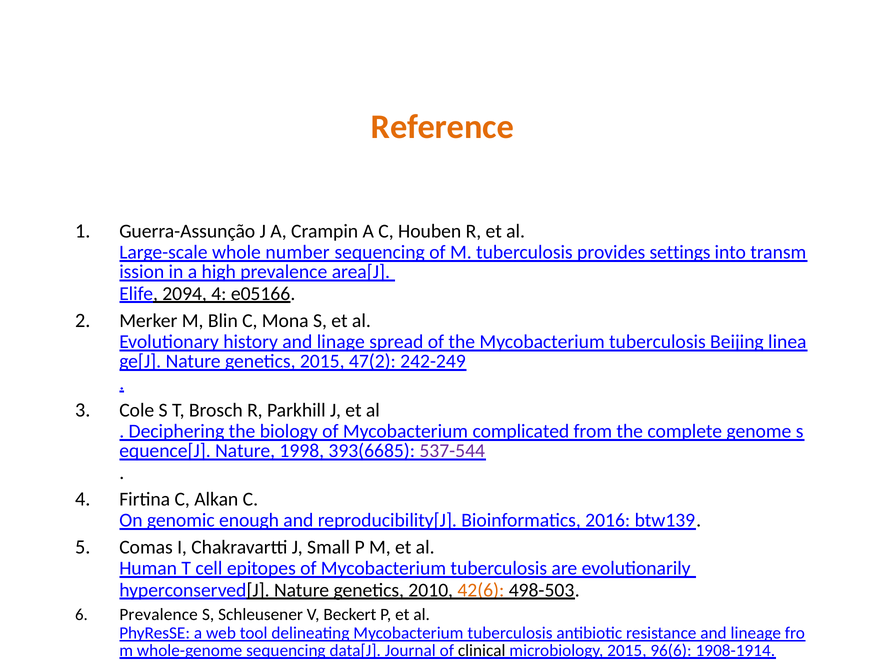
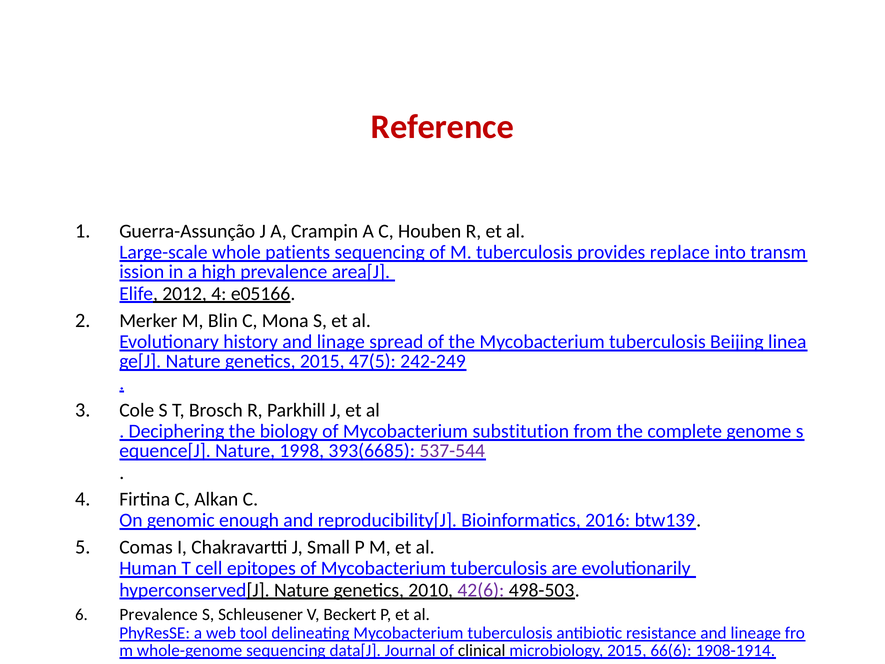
Reference colour: orange -> red (442, 127)
number: number -> patients (298, 252)
settings: settings -> replace (680, 252)
2094: 2094 -> 2012 (185, 294)
47(2: 47(2 -> 47(5 (372, 361)
complicated: complicated -> substitution (521, 431)
42(6 colour: orange -> purple (481, 590)
96(6: 96(6 -> 66(6 (671, 650)
